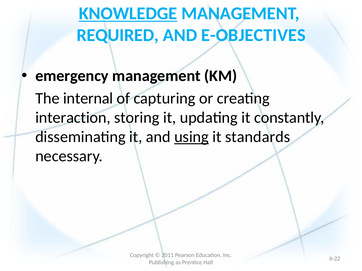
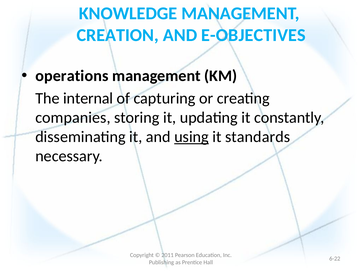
KNOWLEDGE underline: present -> none (128, 14)
REQUIRED: REQUIRED -> CREATION (118, 35)
emergency: emergency -> operations (72, 76)
interaction: interaction -> companies (73, 118)
